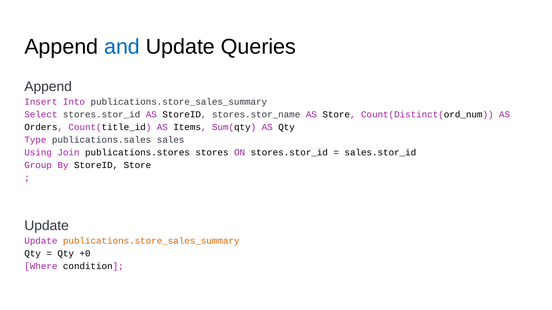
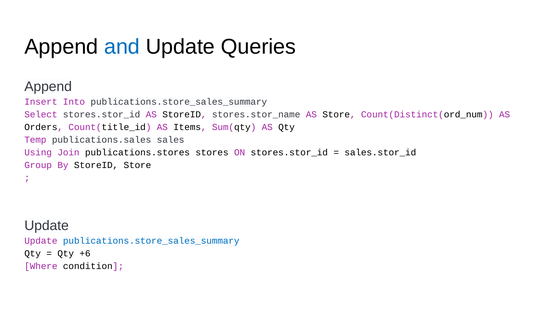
Type: Type -> Temp (35, 140)
publications.store_sales_summary colour: orange -> blue (151, 241)
+0: +0 -> +6 (85, 254)
